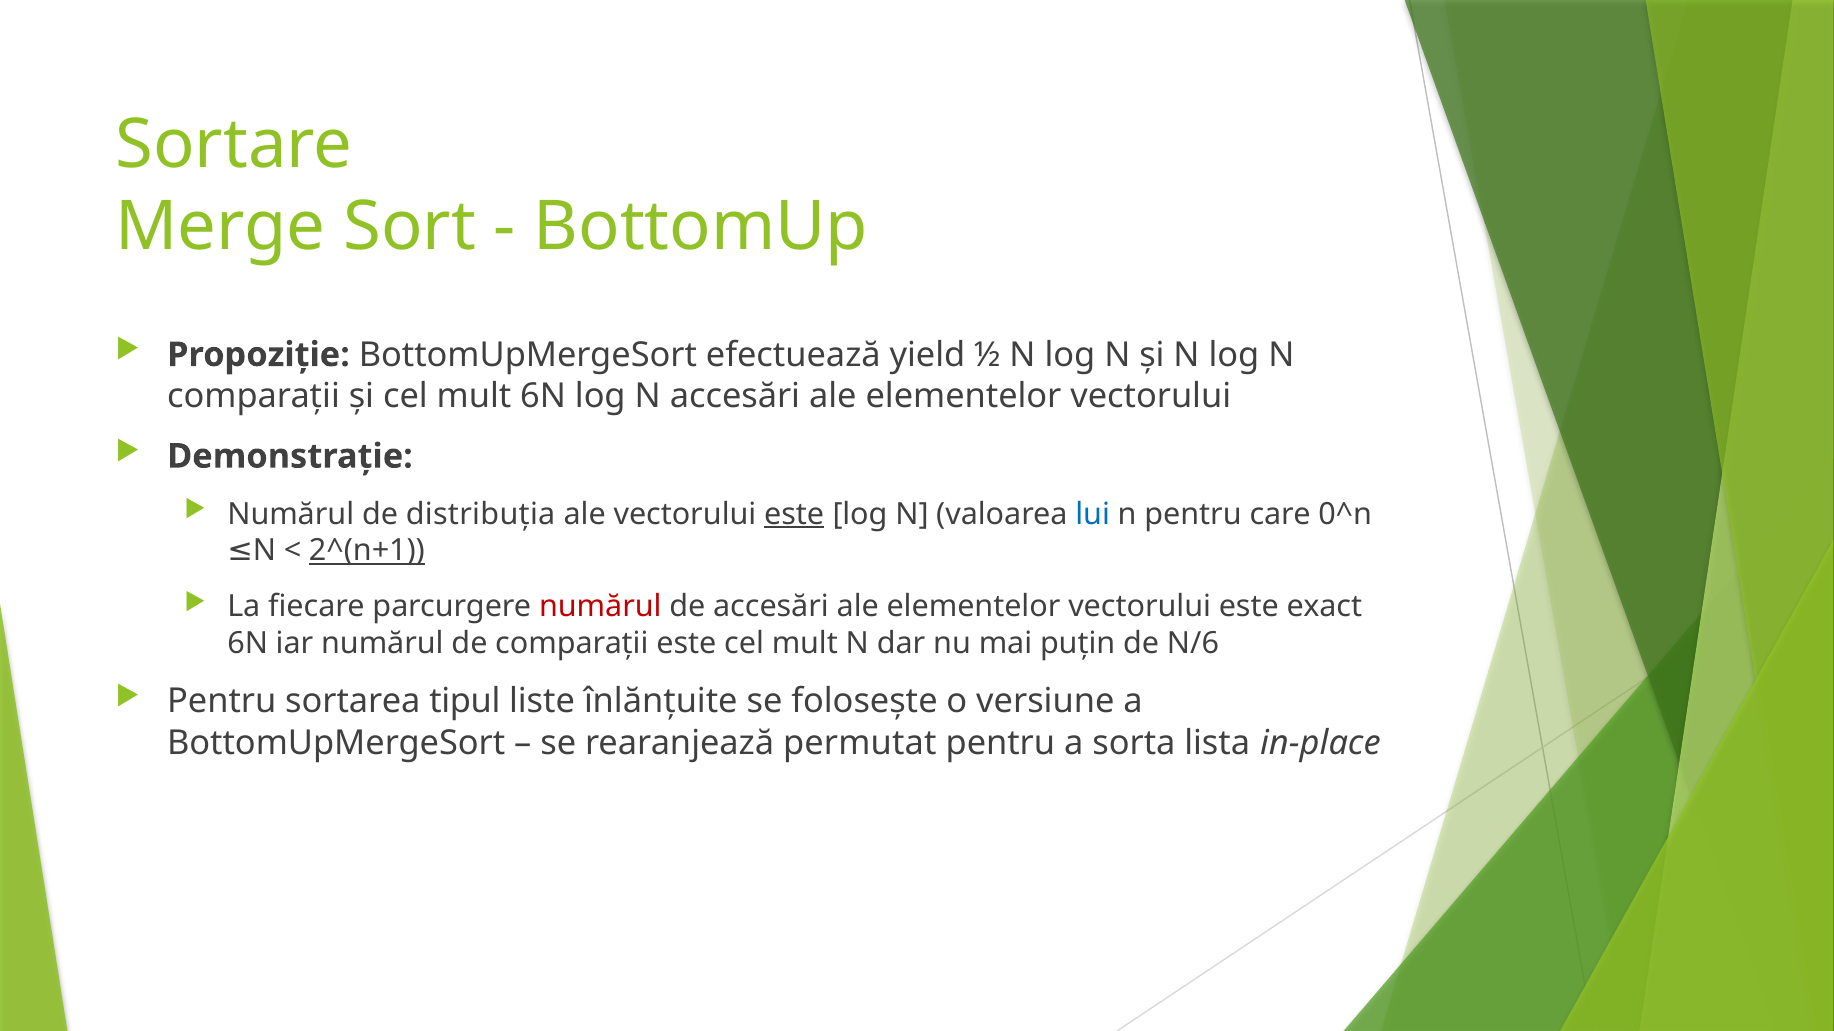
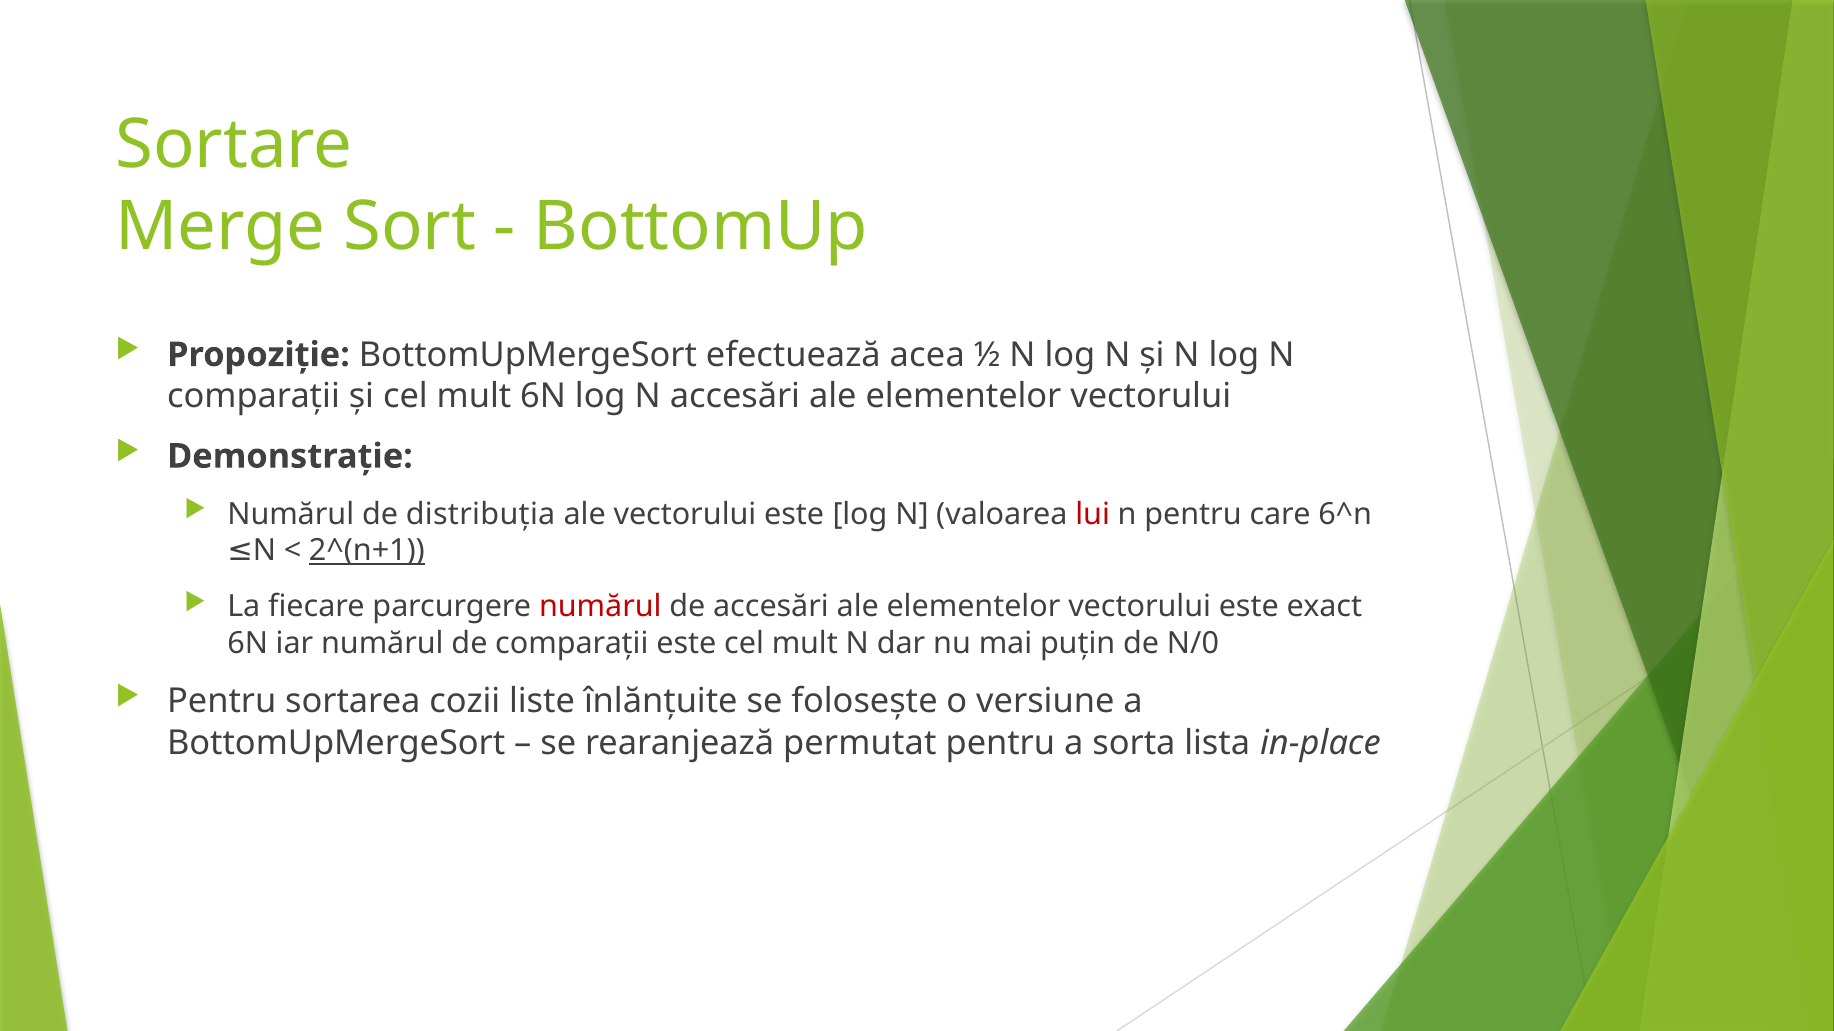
yield: yield -> acea (927, 355)
este underline: present -> none (794, 514)
lui colour: blue -> red (1093, 514)
0^n: 0^n -> 6^n (1345, 514)
N/6: N/6 -> N/0 (1193, 643)
tipul: tipul -> cozii (465, 702)
